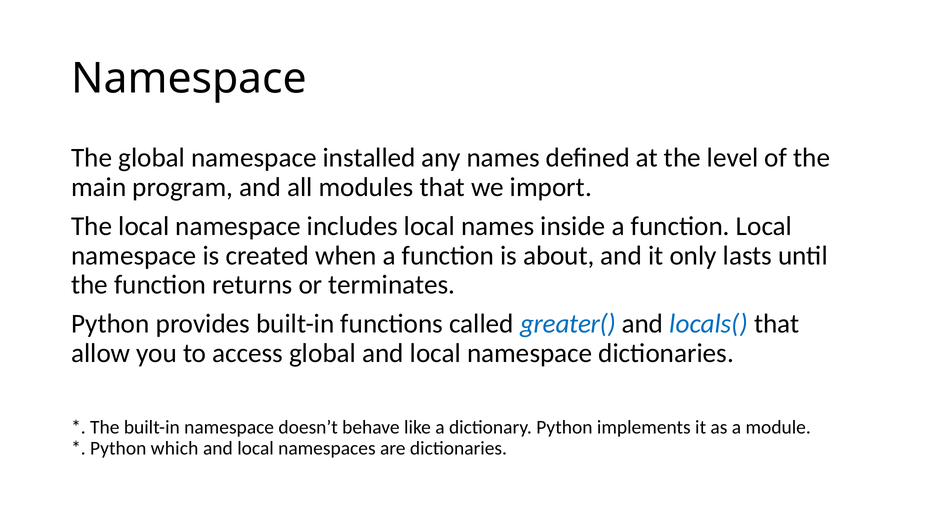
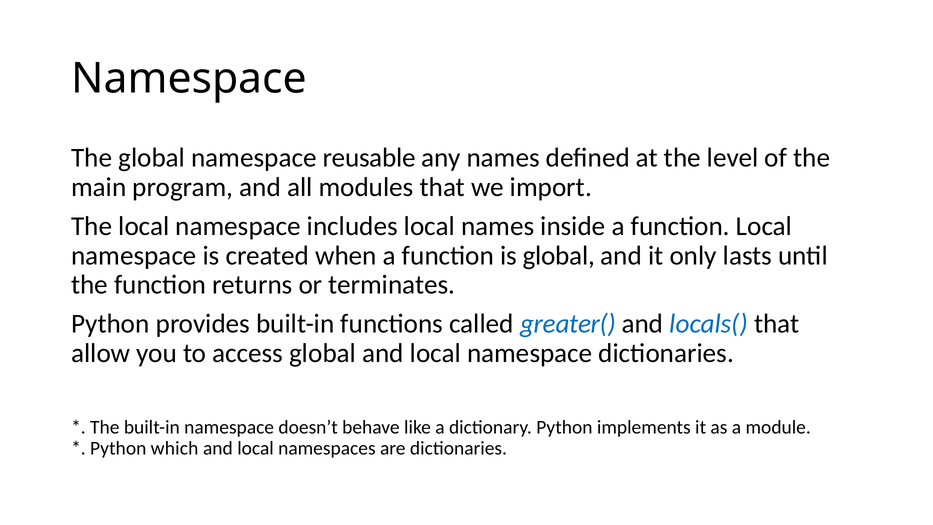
installed: installed -> reusable (369, 158)
is about: about -> global (559, 255)
